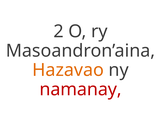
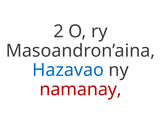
Hazavao colour: orange -> blue (68, 70)
